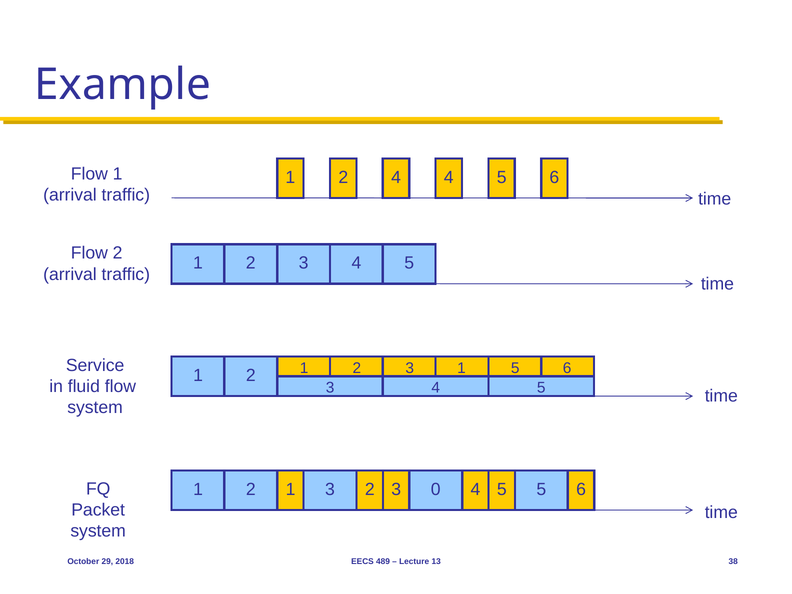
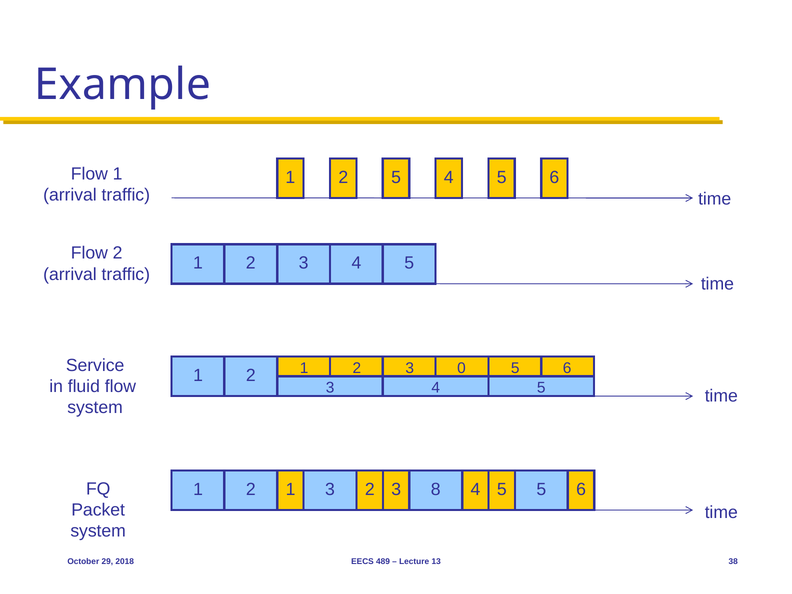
4: 4 -> 5 (396, 177)
1: 1 -> 0 (462, 368)
0: 0 -> 8 (436, 489)
